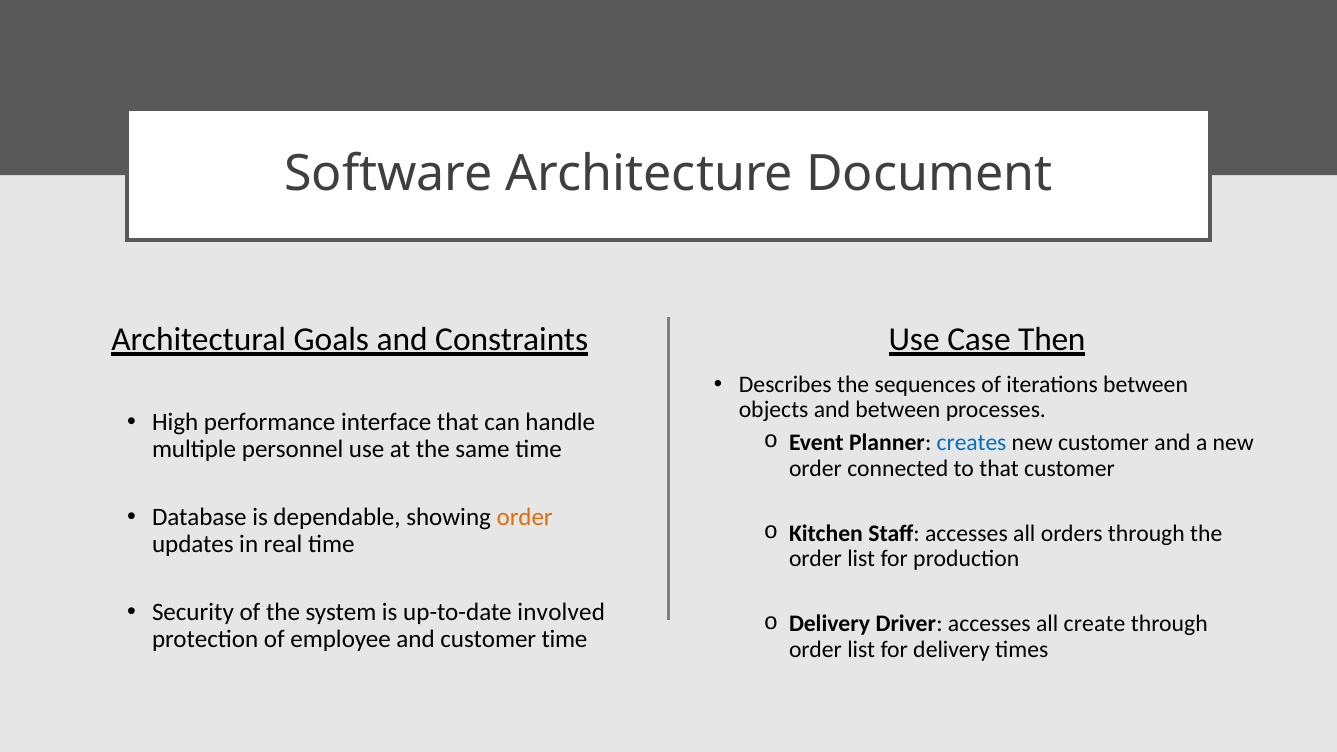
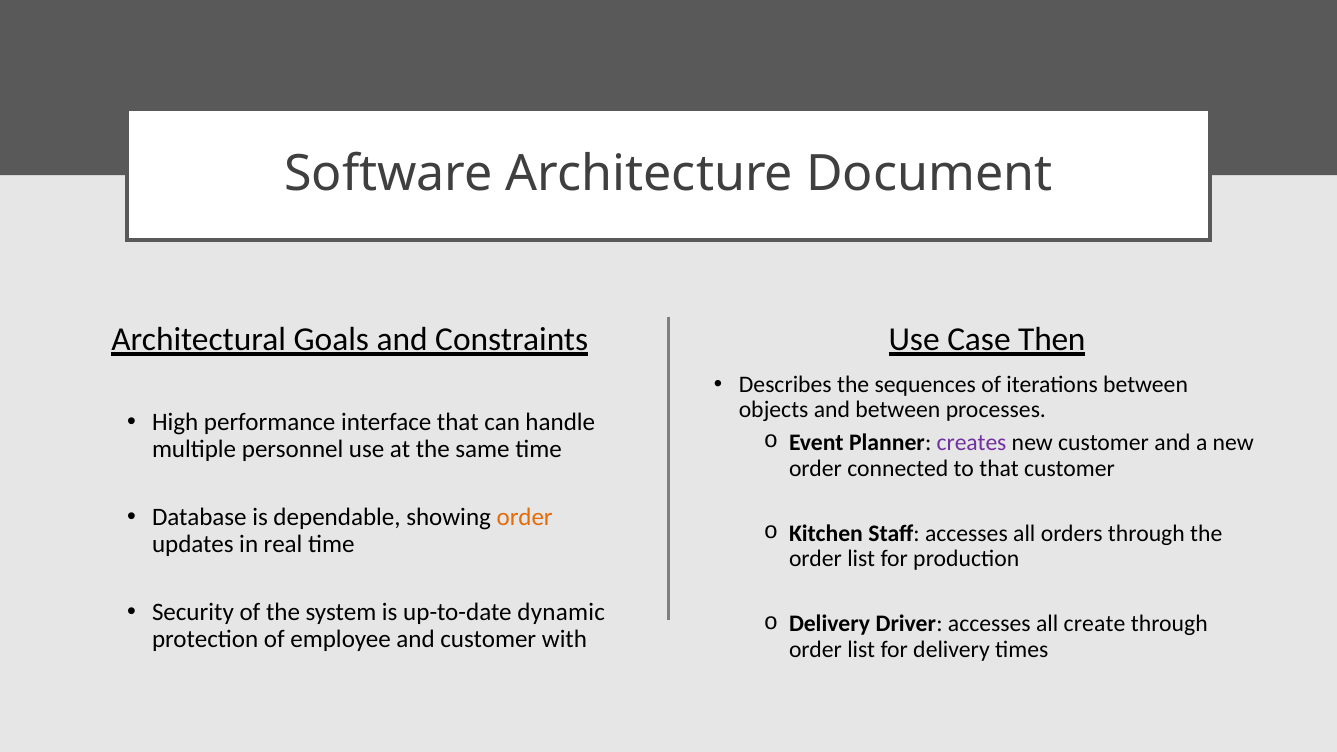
creates colour: blue -> purple (972, 443)
involved: involved -> dynamic (561, 612)
customer time: time -> with (564, 640)
